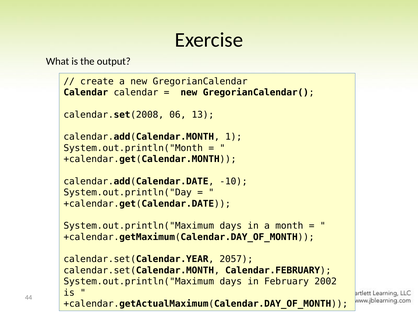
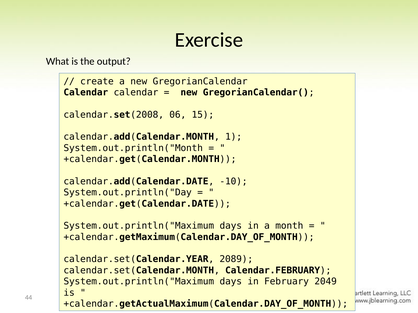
13: 13 -> 15 (203, 115)
2057: 2057 -> 2089 (236, 260)
2002: 2002 -> 2049 (326, 282)
